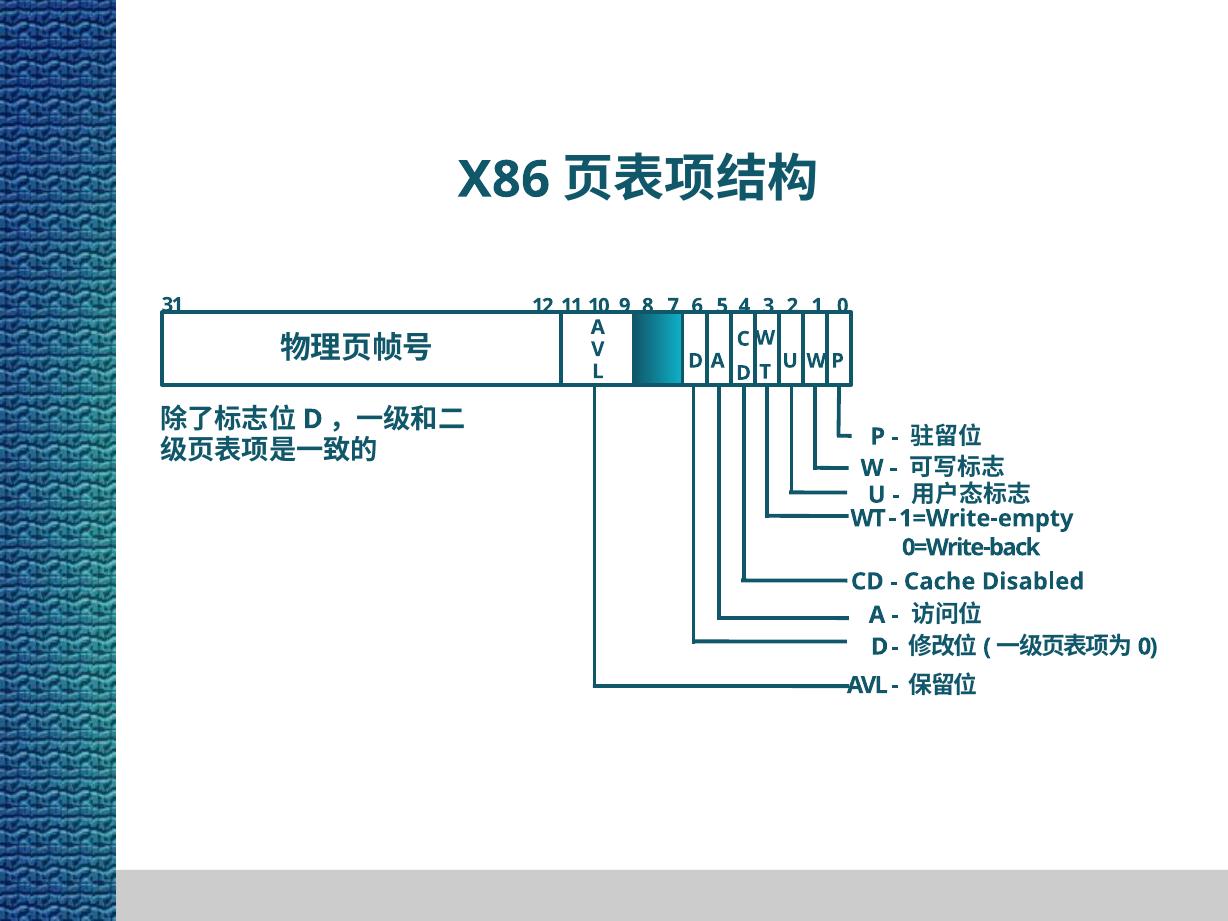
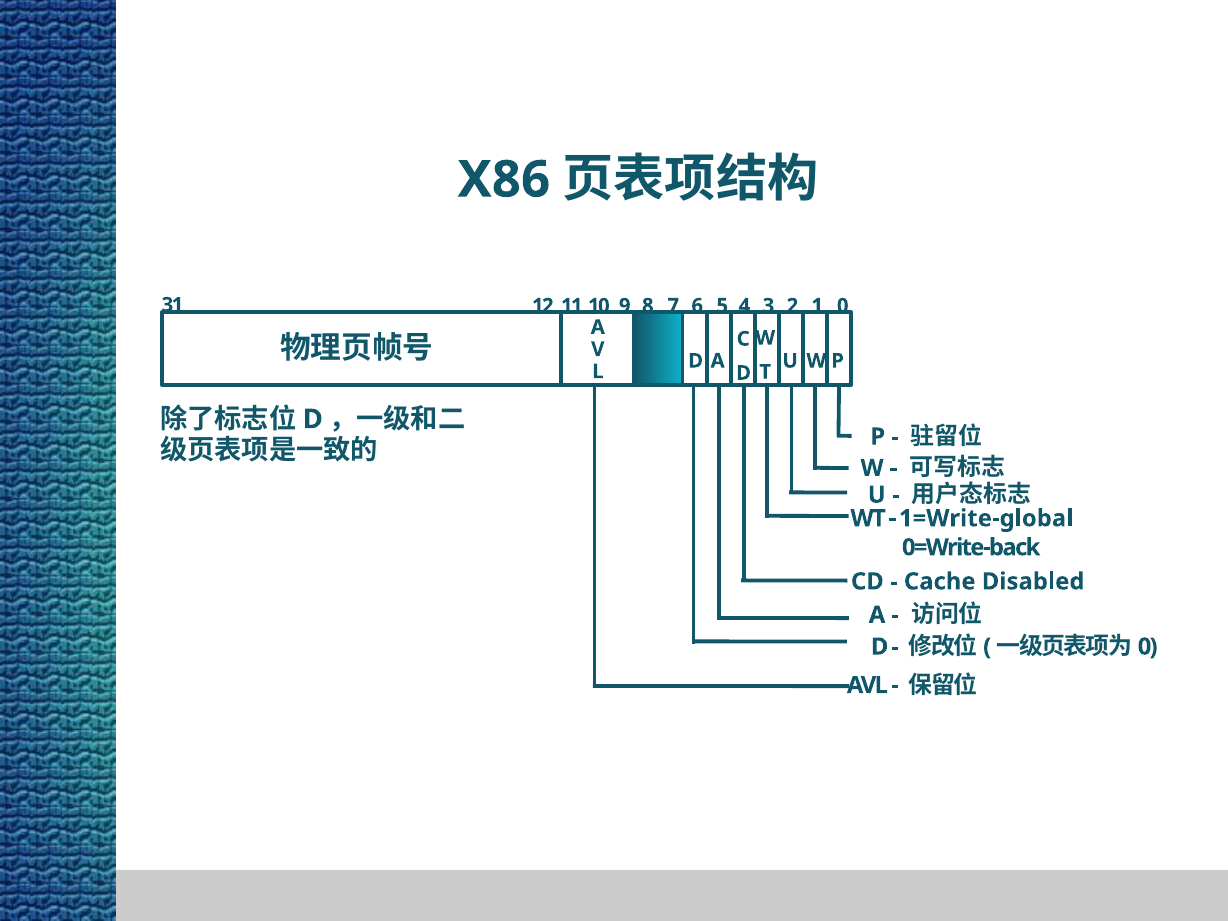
1=Write-empty: 1=Write-empty -> 1=Write-global (986, 518)
